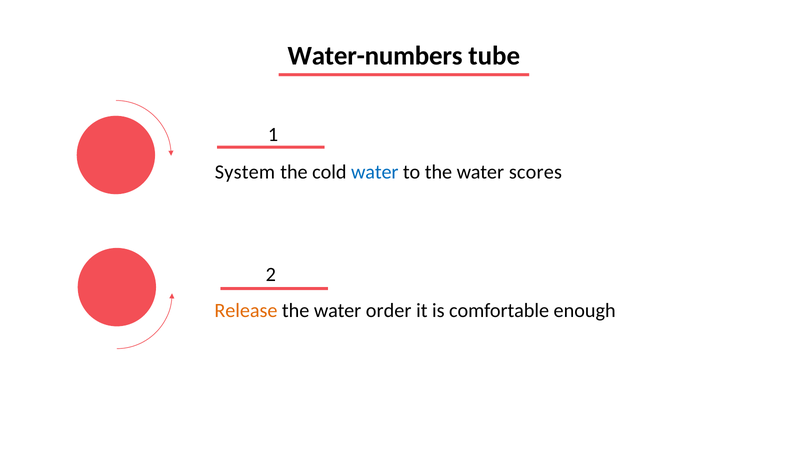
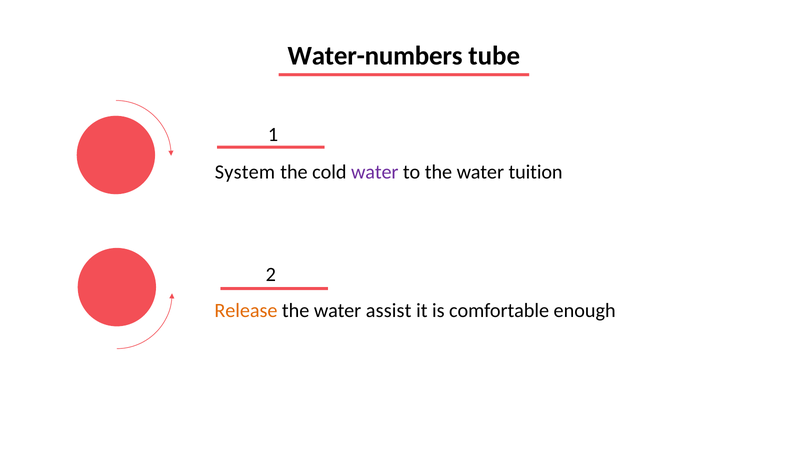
water colour: blue -> purple (375, 172)
scores: scores -> tuition (536, 172)
order: order -> assist (389, 310)
